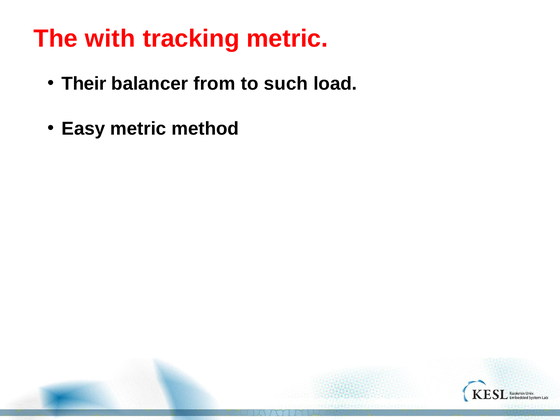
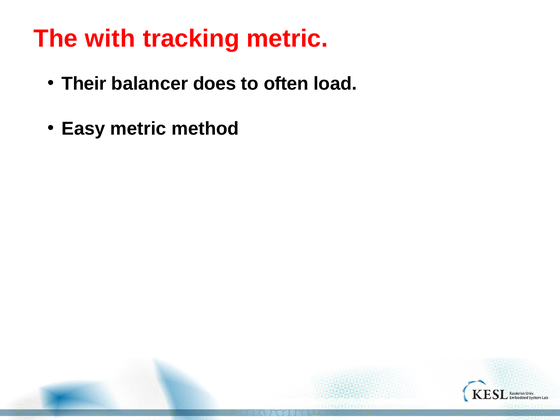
from: from -> does (215, 84)
such: such -> often (286, 84)
